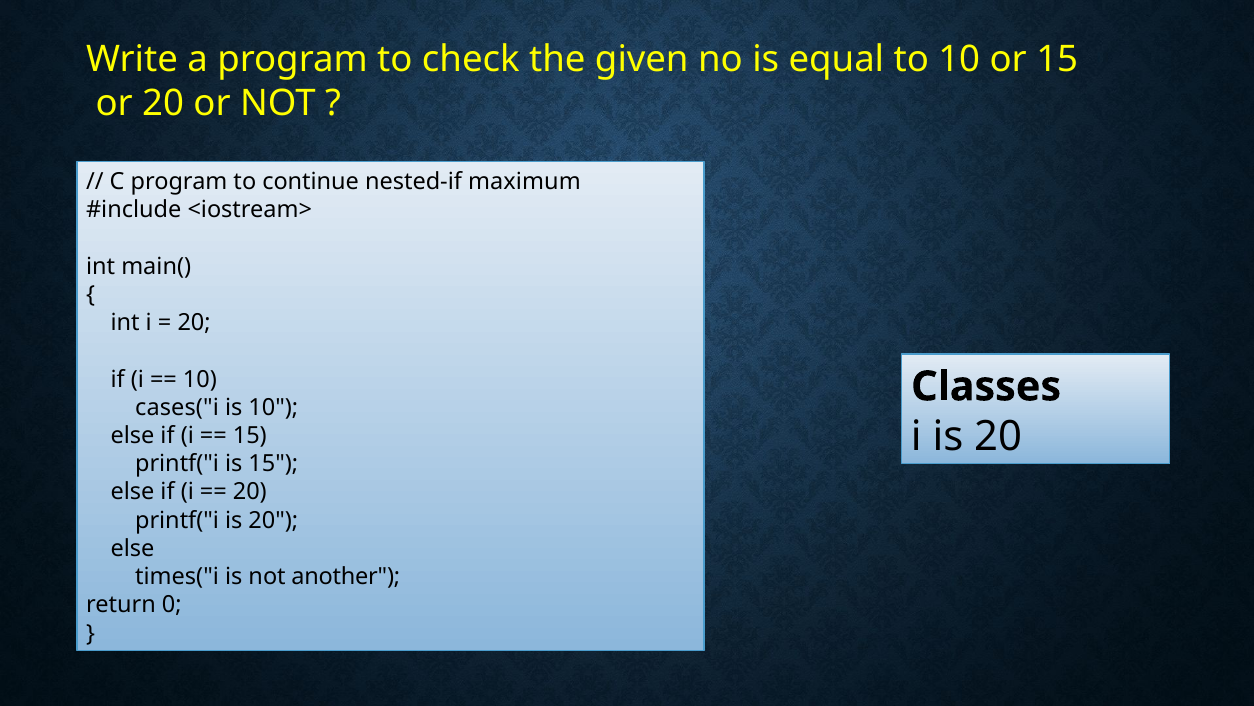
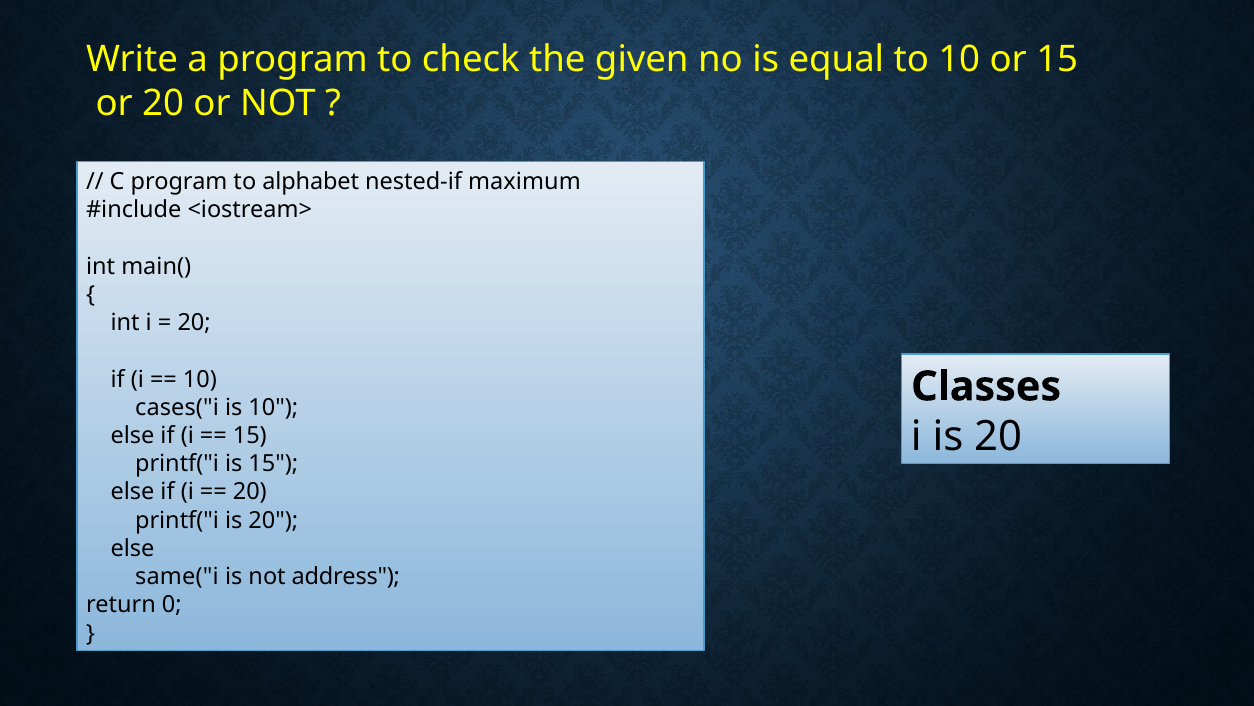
continue: continue -> alphabet (311, 181)
times("i: times("i -> same("i (177, 576)
another: another -> address (346, 576)
